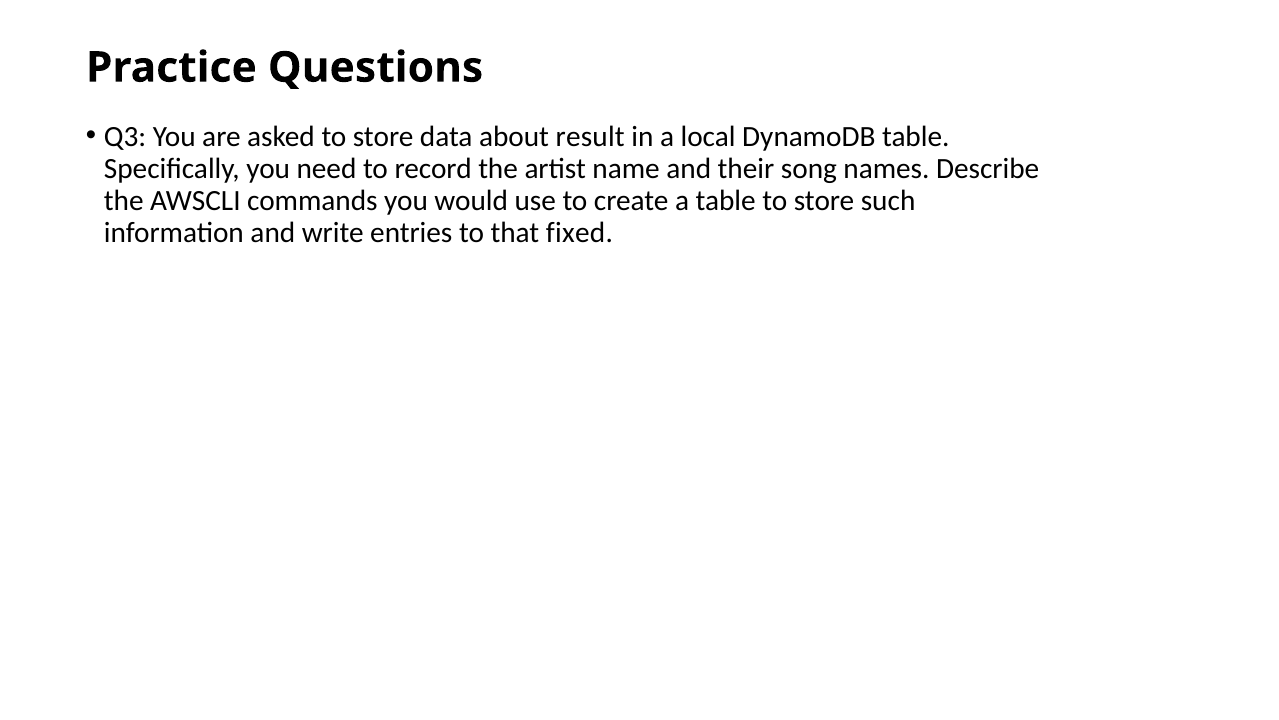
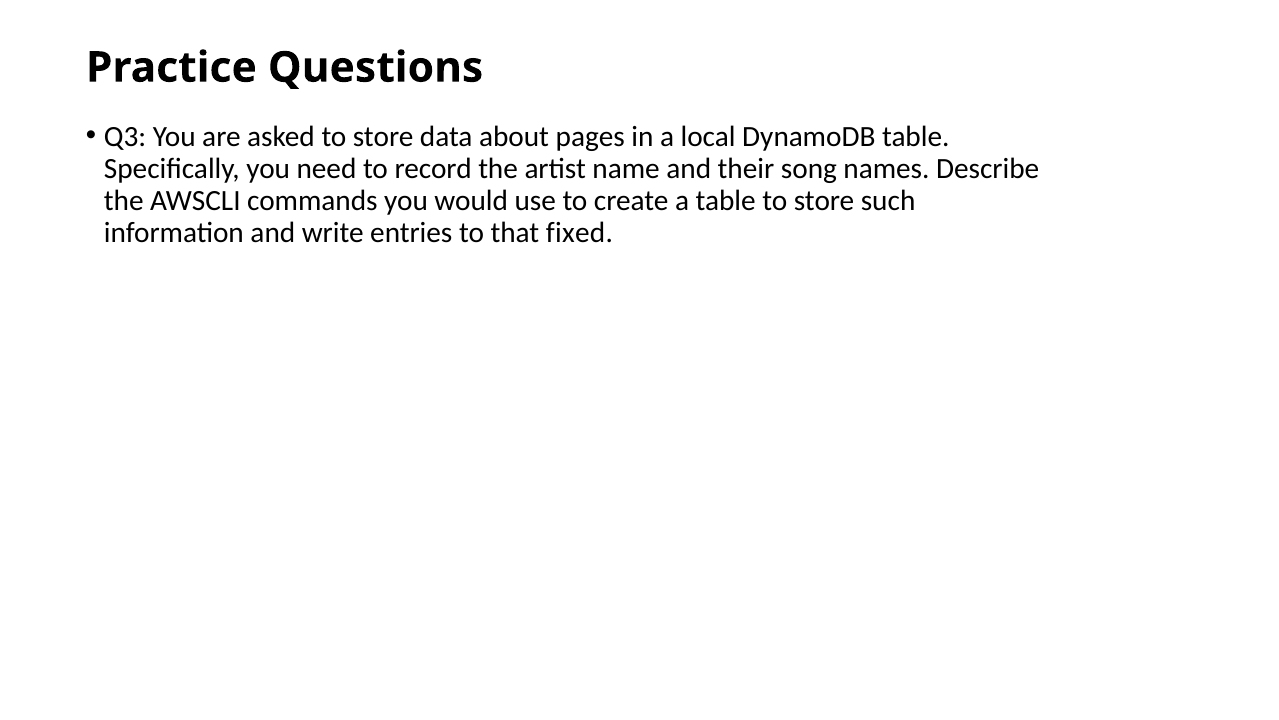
result: result -> pages (590, 136)
